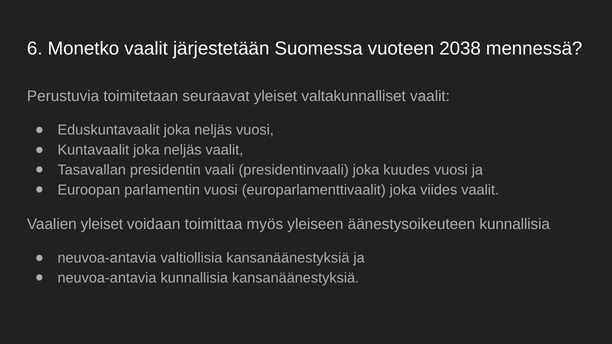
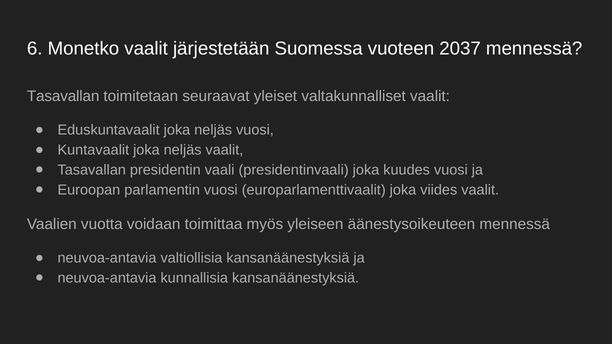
2038: 2038 -> 2037 (460, 48)
Perustuvia: Perustuvia -> Tasavallan (63, 96)
Vaalien yleiset: yleiset -> vuotta (102, 224)
äänestysoikeuteen kunnallisia: kunnallisia -> mennessä (515, 224)
